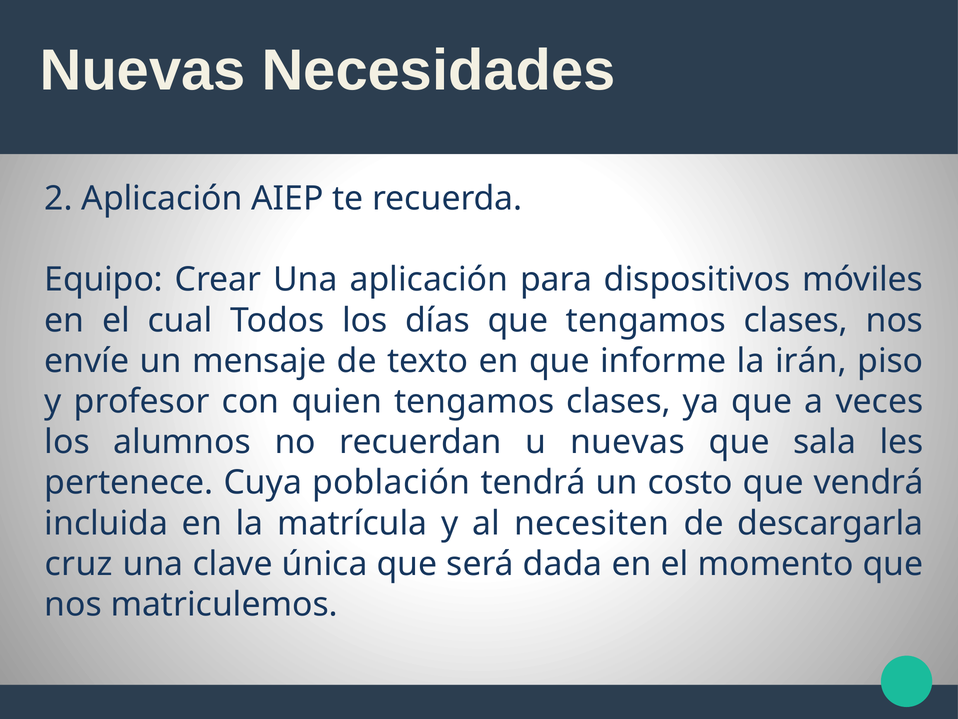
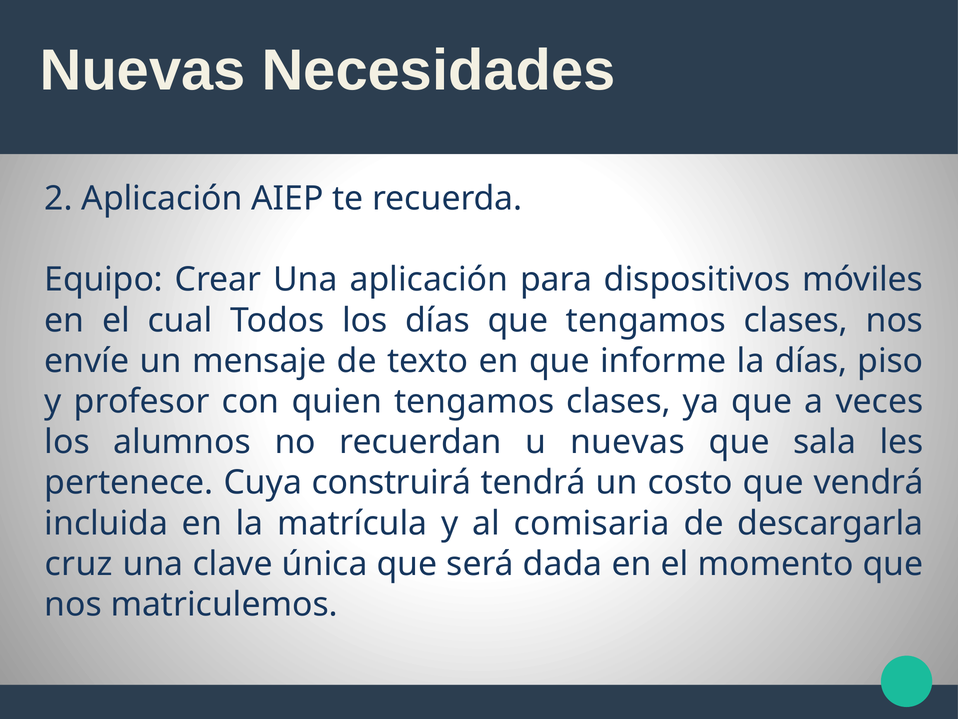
la irán: irán -> días (811, 361)
población: población -> construirá (391, 482)
necesiten: necesiten -> comisaria (592, 523)
